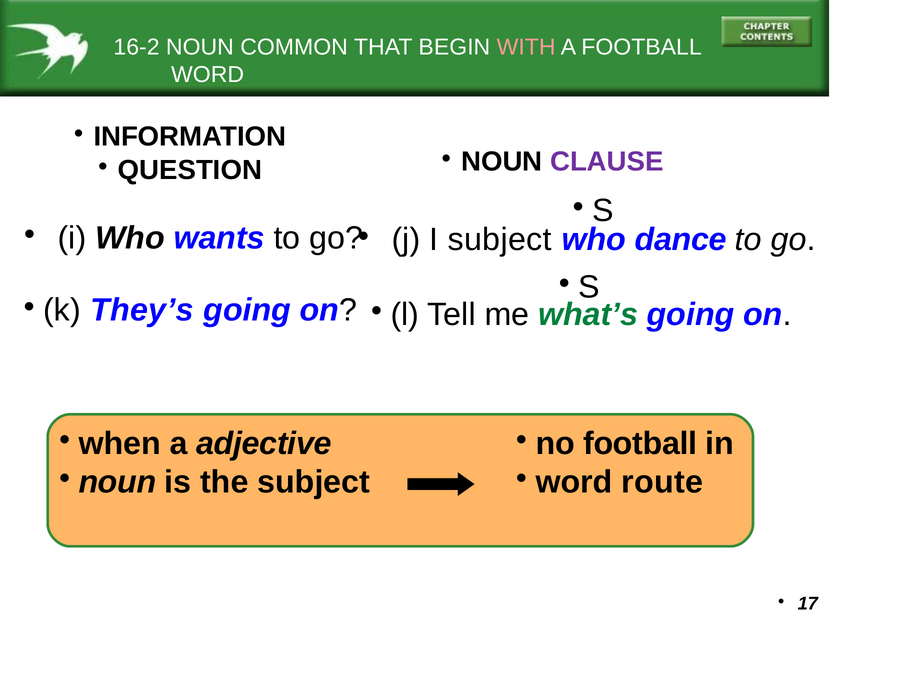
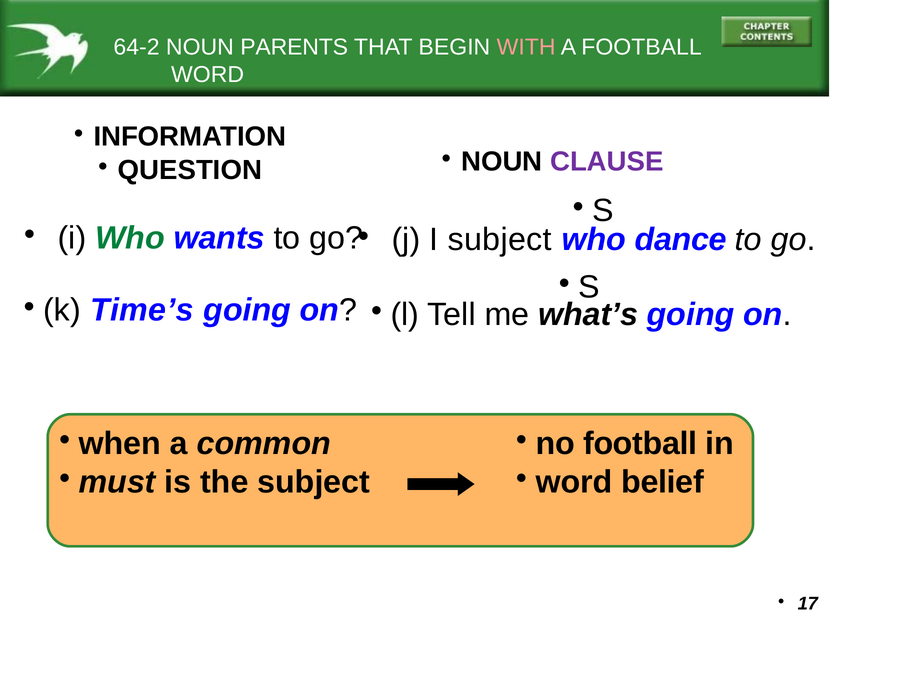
16-2: 16-2 -> 64-2 (137, 47)
COMMON: COMMON -> PARENTS (294, 47)
Who colour: black -> green (130, 238)
They’s: They’s -> Time’s (142, 311)
what’s colour: green -> black (588, 315)
adjective: adjective -> common (264, 444)
noun: noun -> must (117, 483)
route: route -> belief (663, 483)
